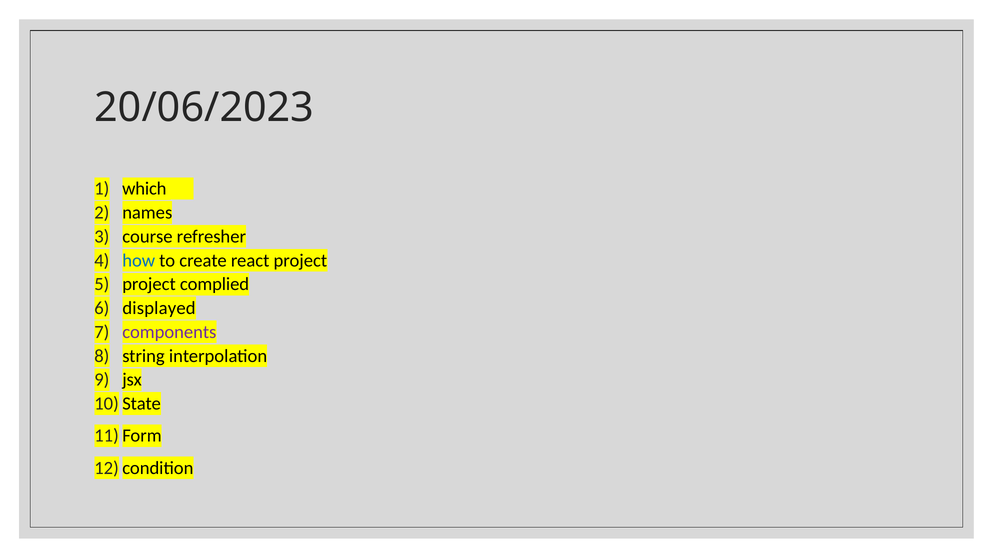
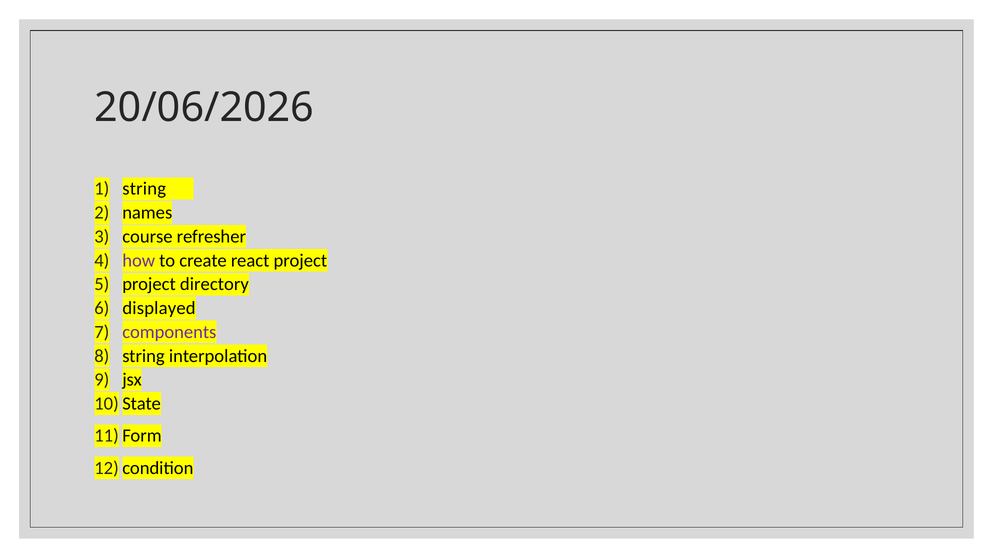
20/06/2023: 20/06/2023 -> 20/06/2026 (204, 108)
which: which -> string (144, 189)
how colour: blue -> purple (139, 261)
complied: complied -> directory (214, 285)
